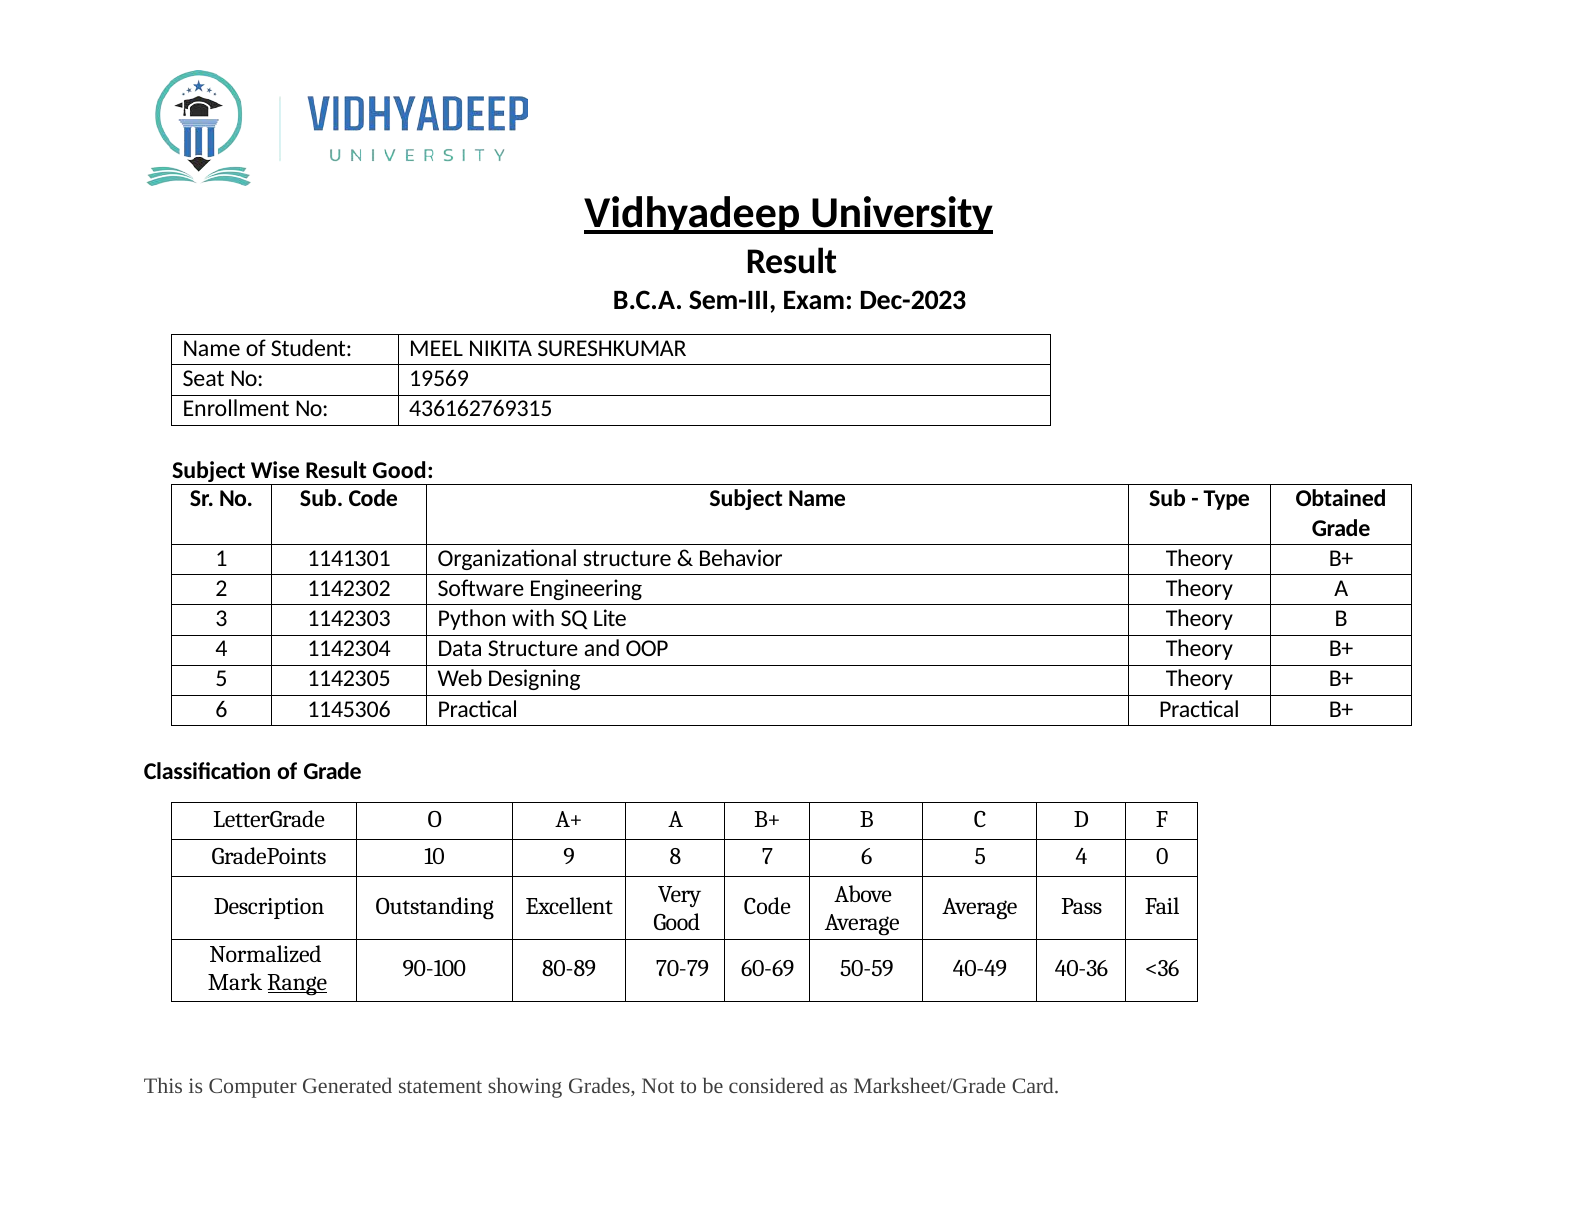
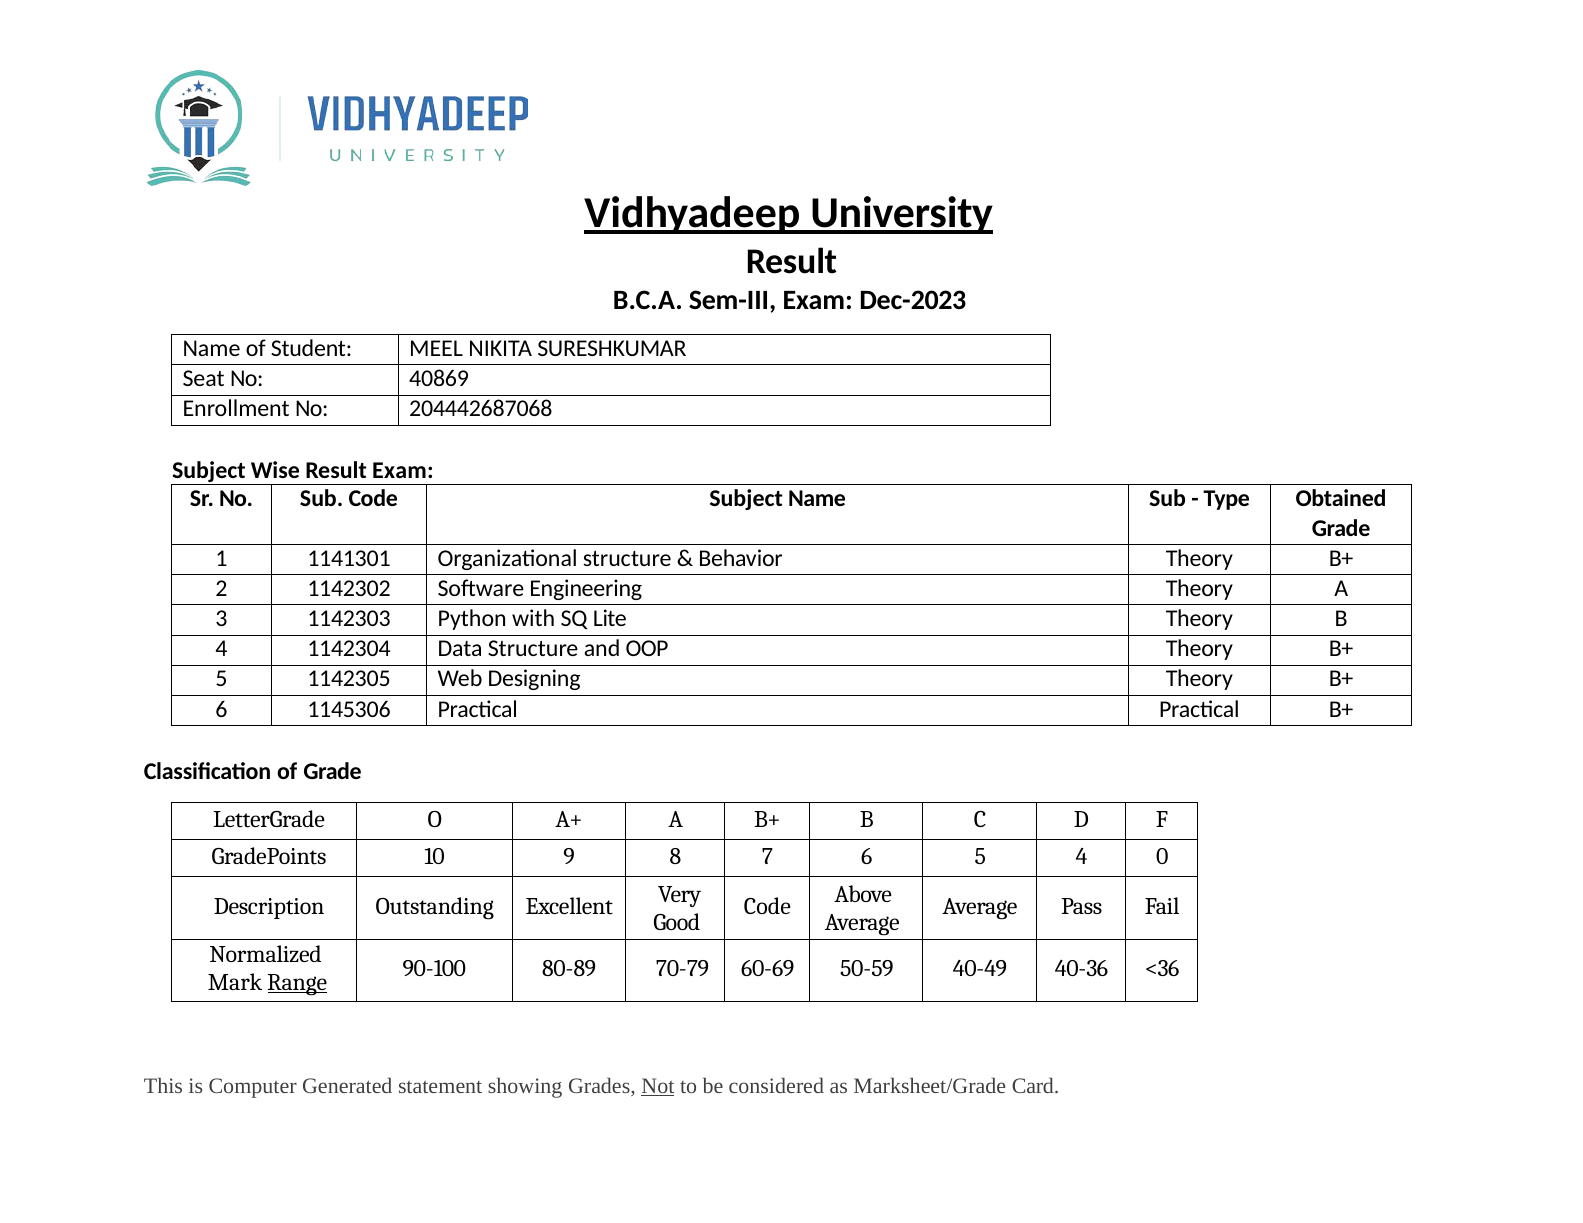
19569: 19569 -> 40869 (439, 379)
436162769315: 436162769315 -> 204442687068 (481, 409)
Result Good: Good -> Exam (403, 471)
Not underline: none -> present (658, 1086)
